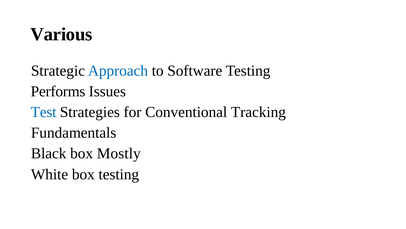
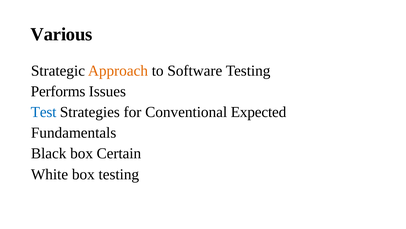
Approach colour: blue -> orange (118, 70)
Tracking: Tracking -> Expected (259, 112)
Mostly: Mostly -> Certain (119, 153)
